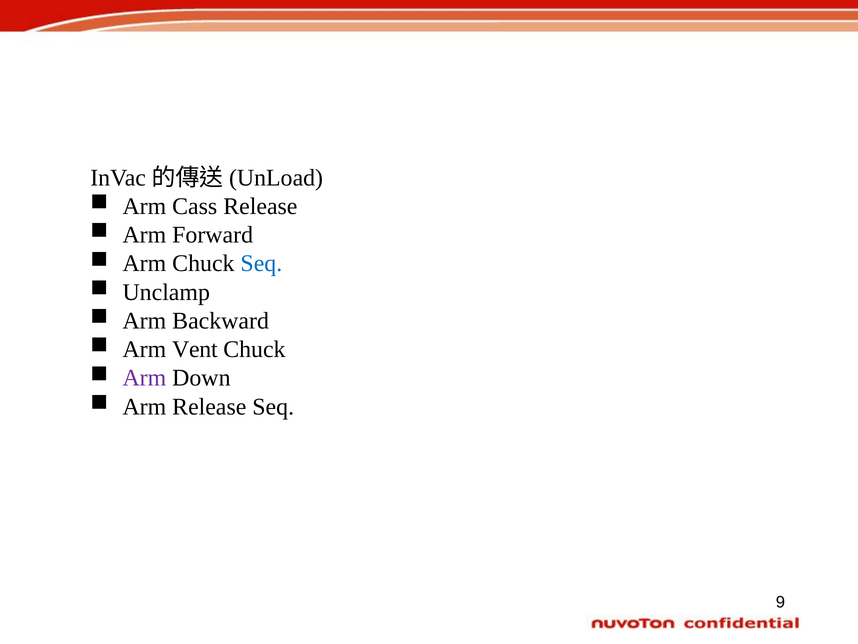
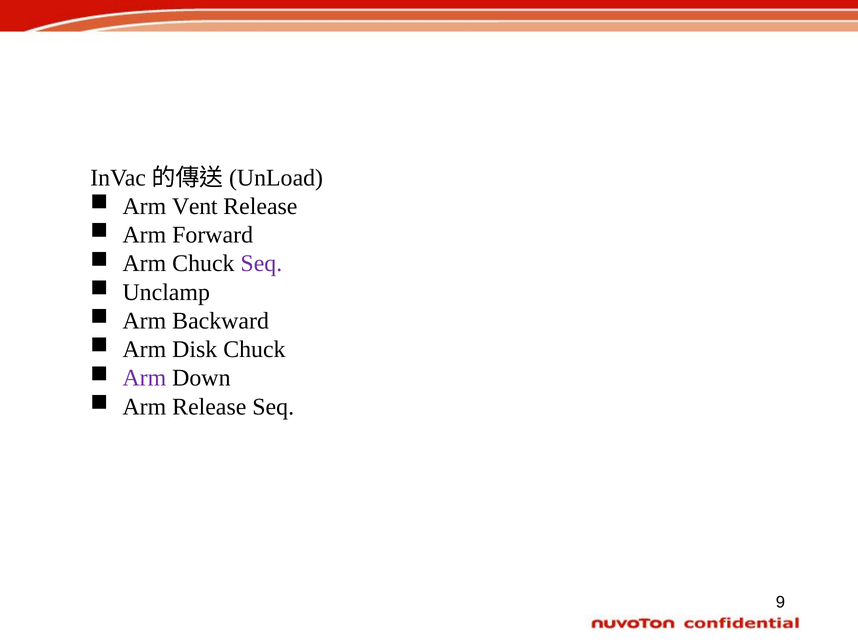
Cass: Cass -> Vent (195, 206)
Seq colour: blue -> purple (261, 263)
Vent: Vent -> Disk (195, 349)
